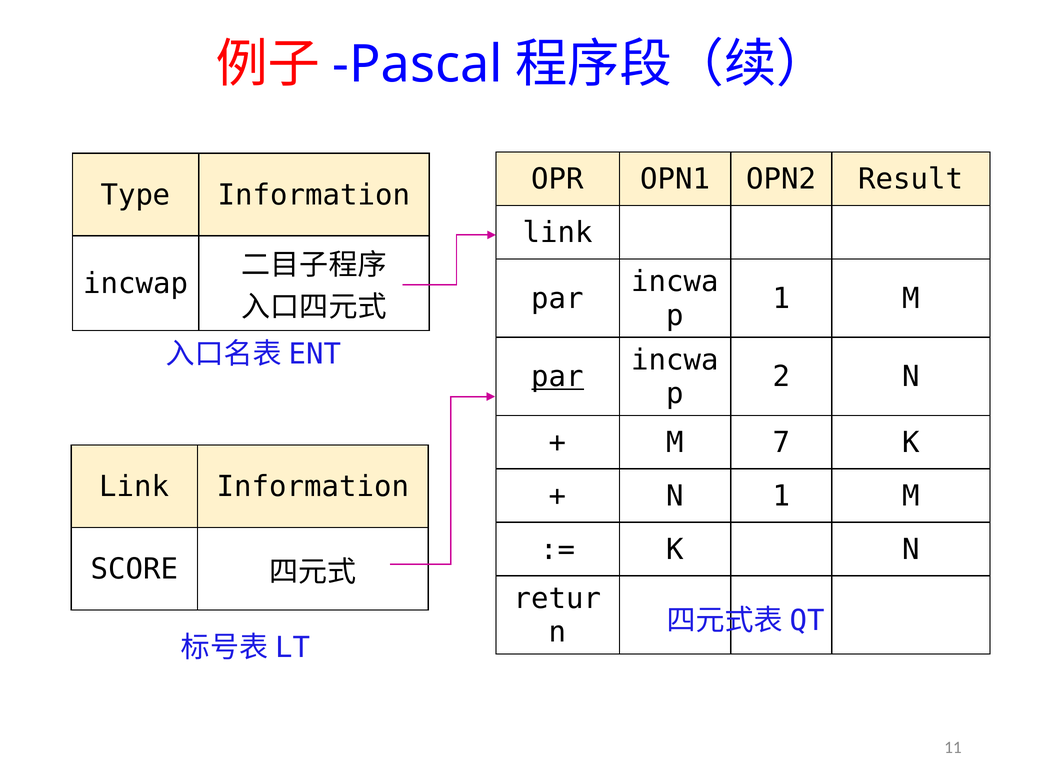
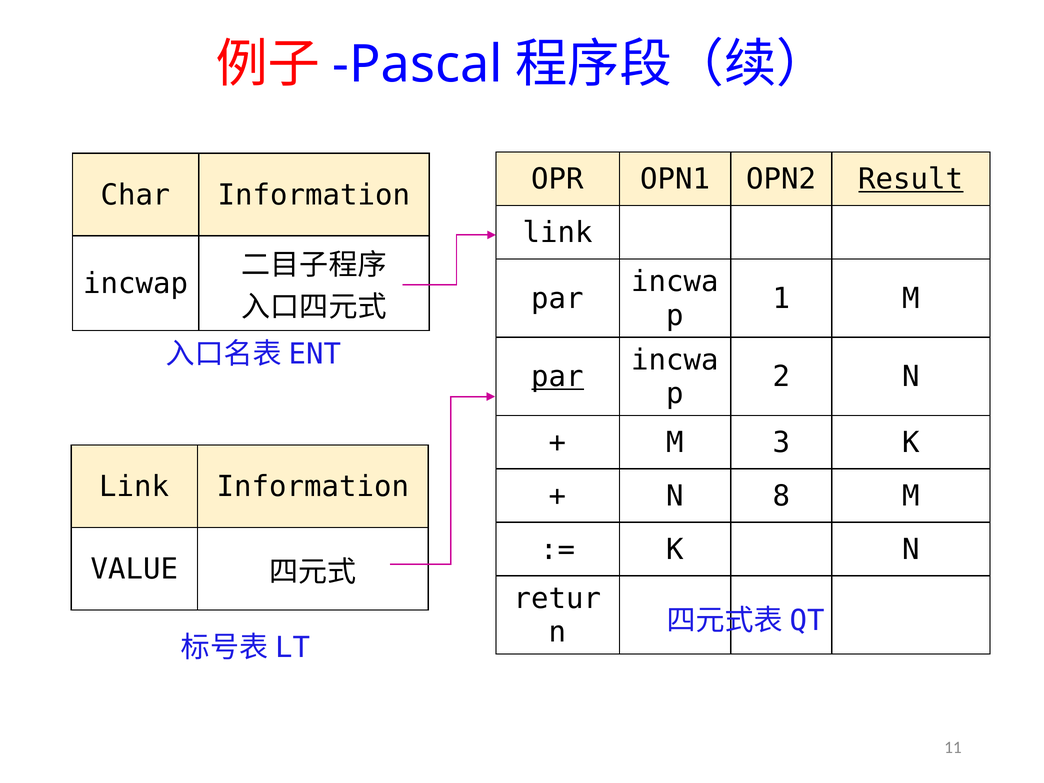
Result underline: none -> present (911, 179)
Type: Type -> Char (136, 195)
7: 7 -> 3 (781, 443)
N 1: 1 -> 8 (781, 496)
SCORE: SCORE -> VALUE (134, 569)
